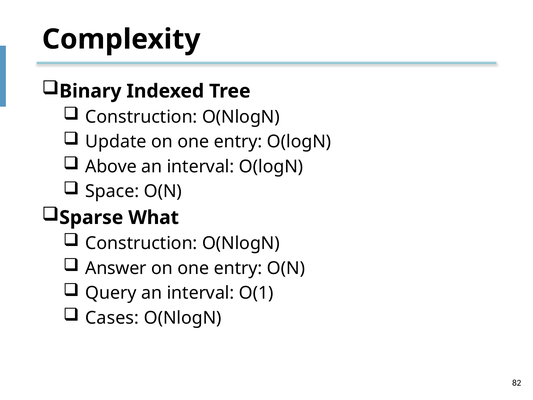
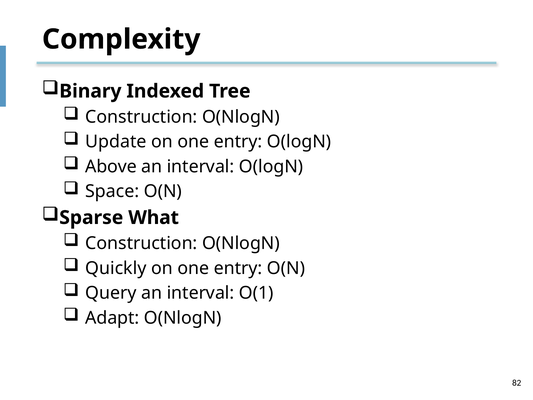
Answer: Answer -> Quickly (116, 268)
Cases: Cases -> Adapt (112, 318)
